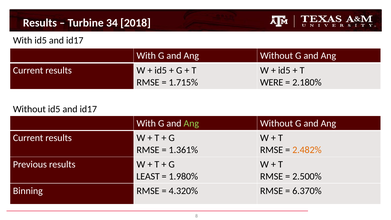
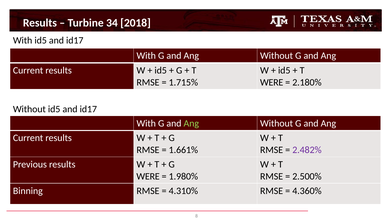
1.361%: 1.361% -> 1.661% (183, 150)
2.482% colour: orange -> purple (307, 150)
LEAST: LEAST -> WERE (148, 176)
4.320%: 4.320% -> 4.310% (183, 191)
6.370%: 6.370% -> 4.360% (307, 191)
